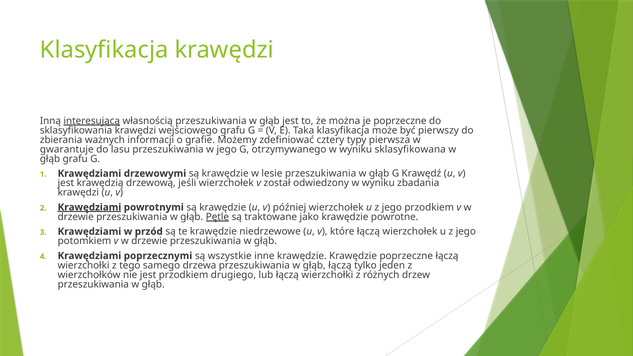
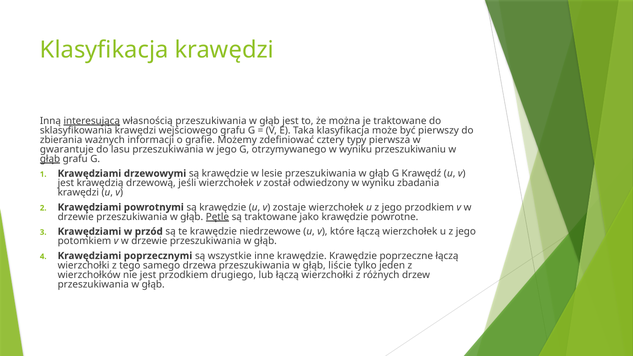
je poprzeczne: poprzeczne -> traktowane (400, 121)
sklasyfikowana: sklasyfikowana -> przeszukiwaniu (410, 149)
głąb underline: none -> present (50, 159)
Krawędziami underline: present -> none (89, 207)
później: później -> zostaje (289, 207)
głąb łączą: łączą -> liście (340, 265)
